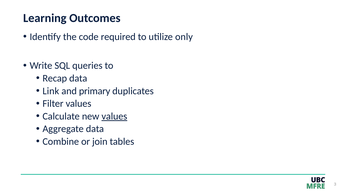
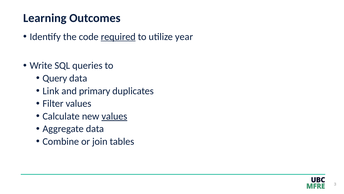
required underline: none -> present (118, 37)
only: only -> year (184, 37)
Recap: Recap -> Query (55, 78)
